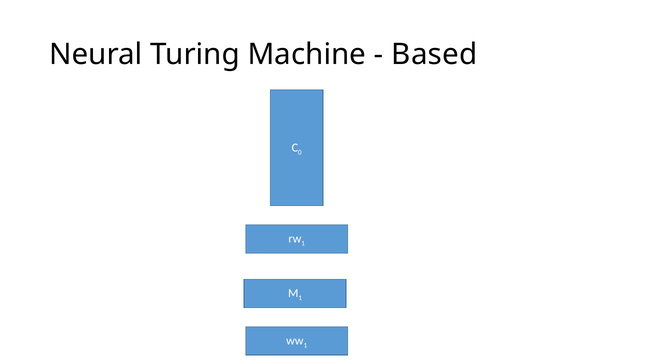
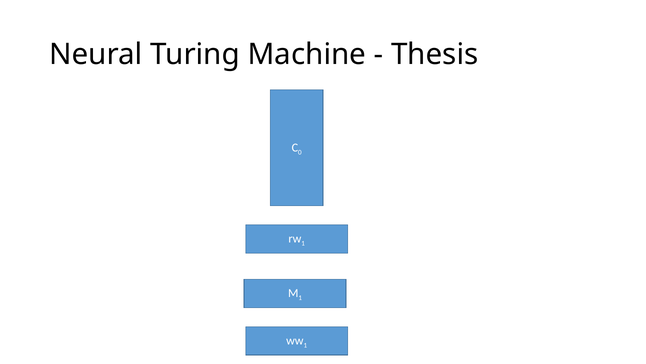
Based: Based -> Thesis (435, 54)
